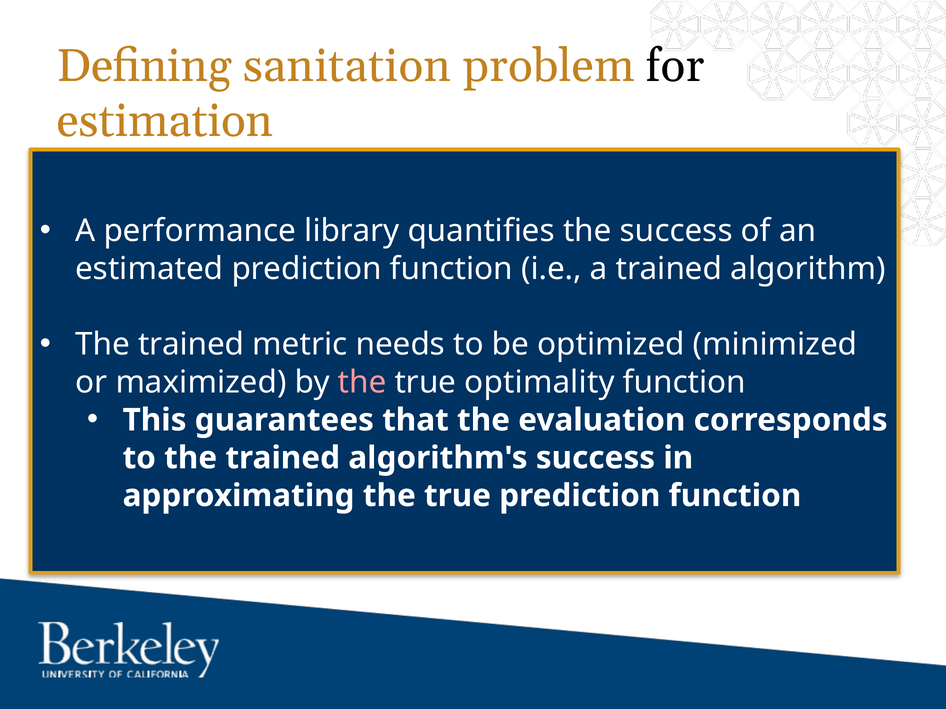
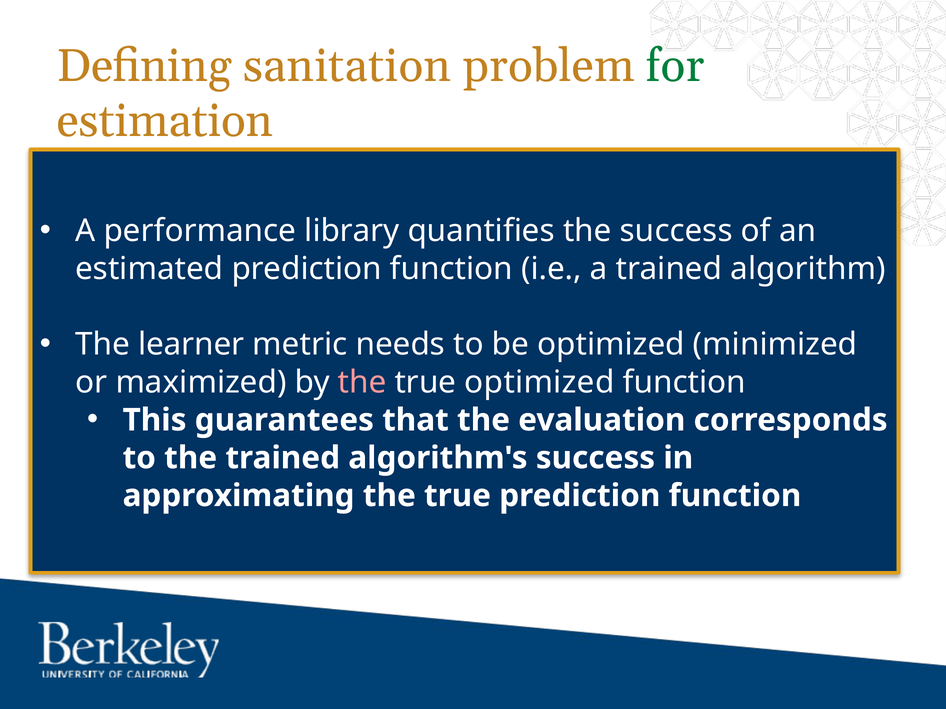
for colour: black -> green (675, 66)
trained: trained -> learner (191, 345)
true optimality: optimality -> optimized (539, 383)
